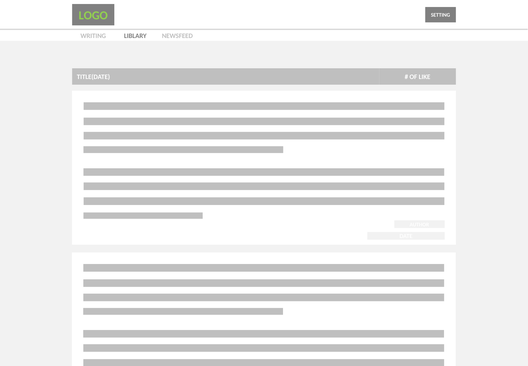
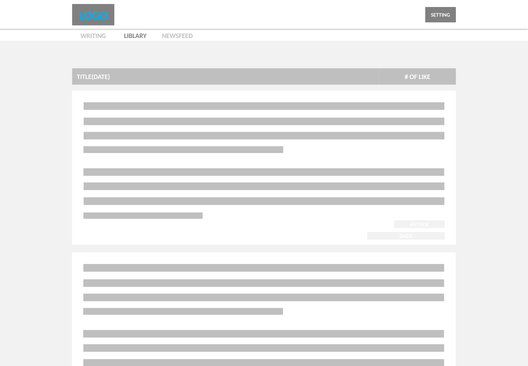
LOGO colour: light green -> light blue (93, 16)
